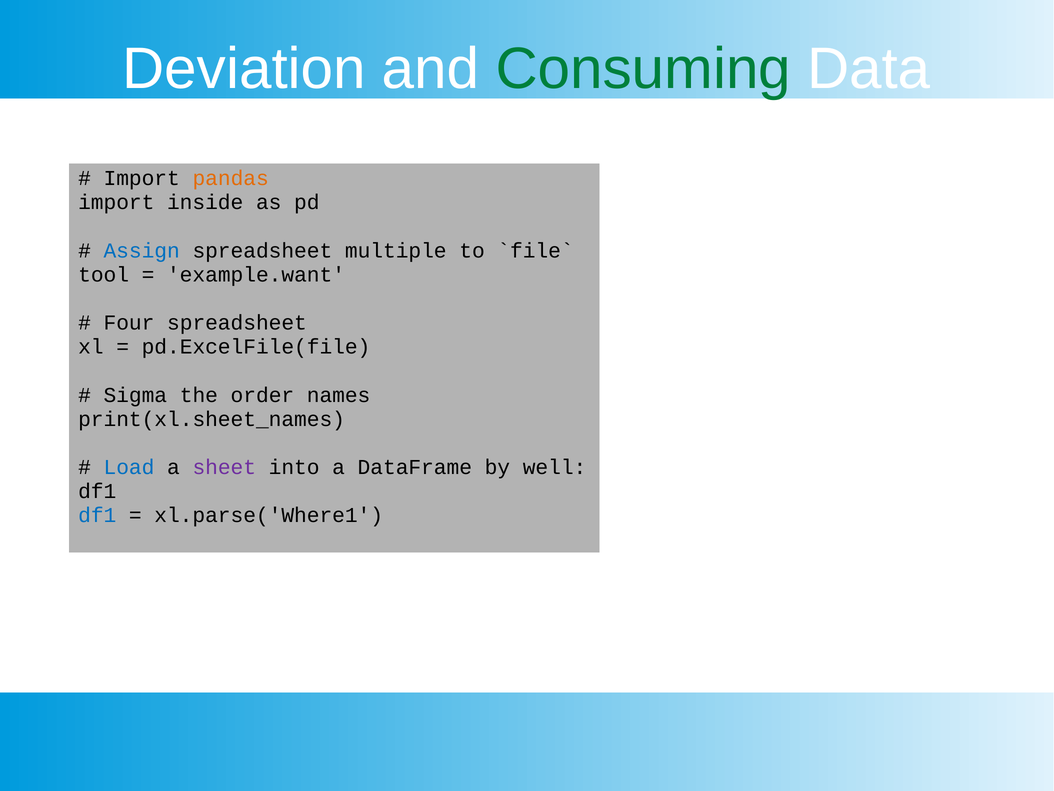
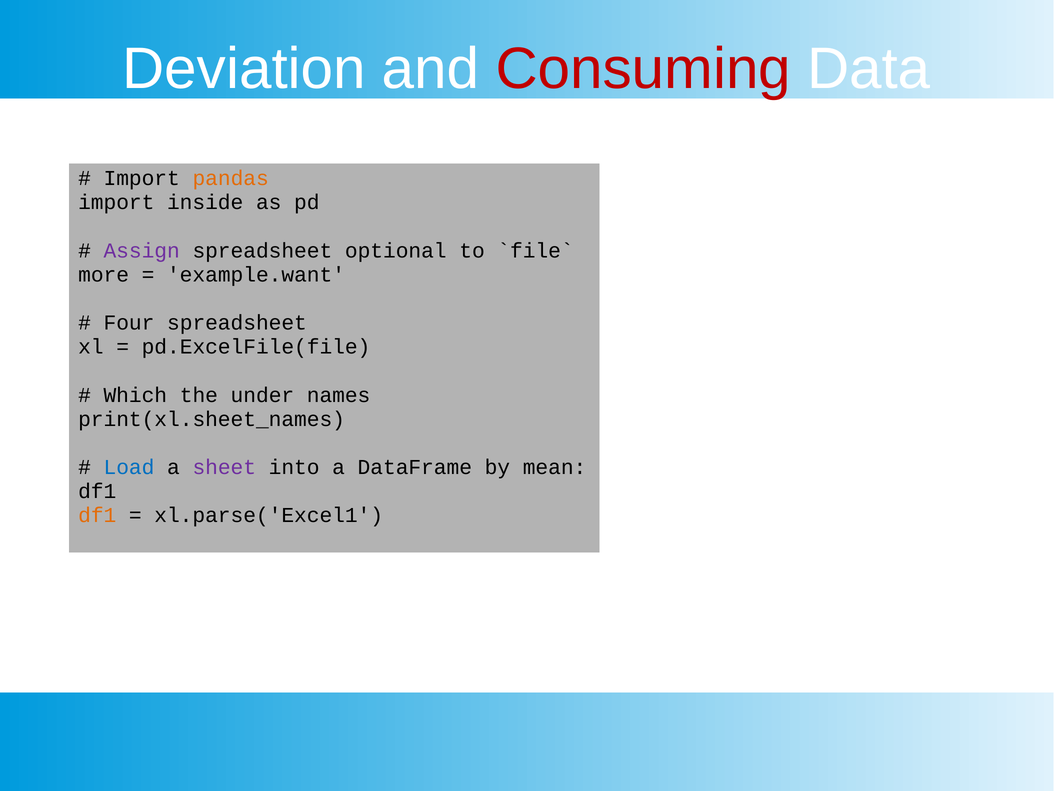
Consuming colour: green -> red (643, 69)
Assign colour: blue -> purple (142, 250)
multiple: multiple -> optional (396, 250)
tool: tool -> more (104, 274)
Sigma: Sigma -> Which (135, 395)
order: order -> under (262, 395)
well: well -> mean (555, 467)
df1 colour: blue -> orange (97, 515)
xl.parse('Where1: xl.parse('Where1 -> xl.parse('Excel1 (269, 515)
